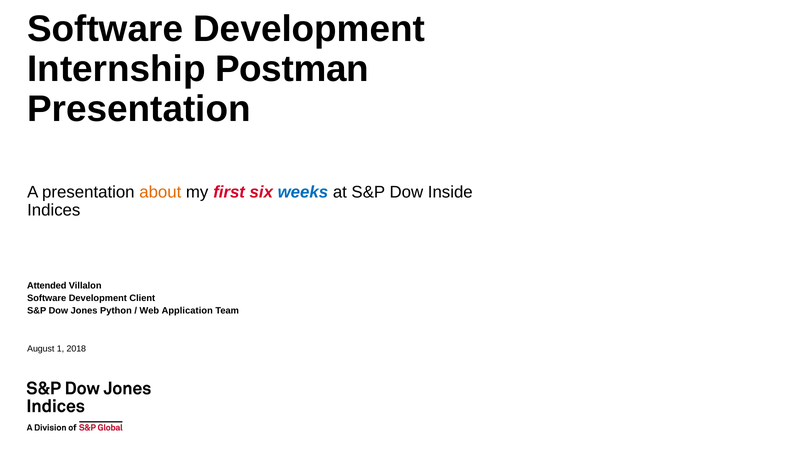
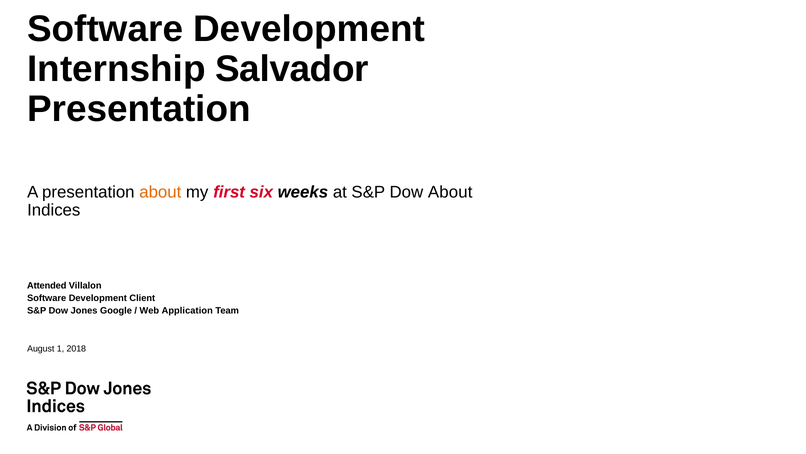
Postman: Postman -> Salvador (292, 69)
weeks colour: blue -> black (303, 192)
Dow Inside: Inside -> About (450, 192)
Python: Python -> Google (116, 310)
